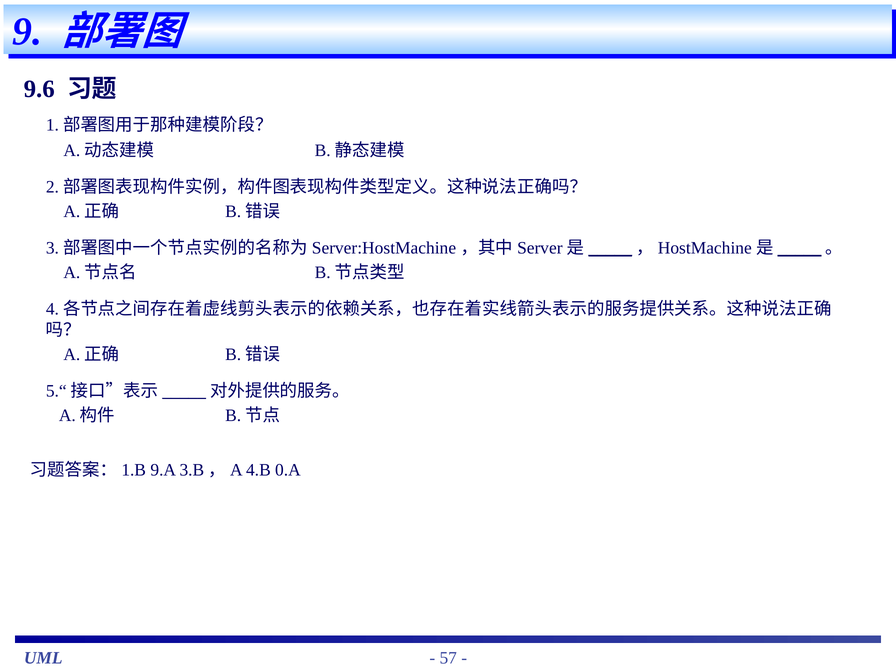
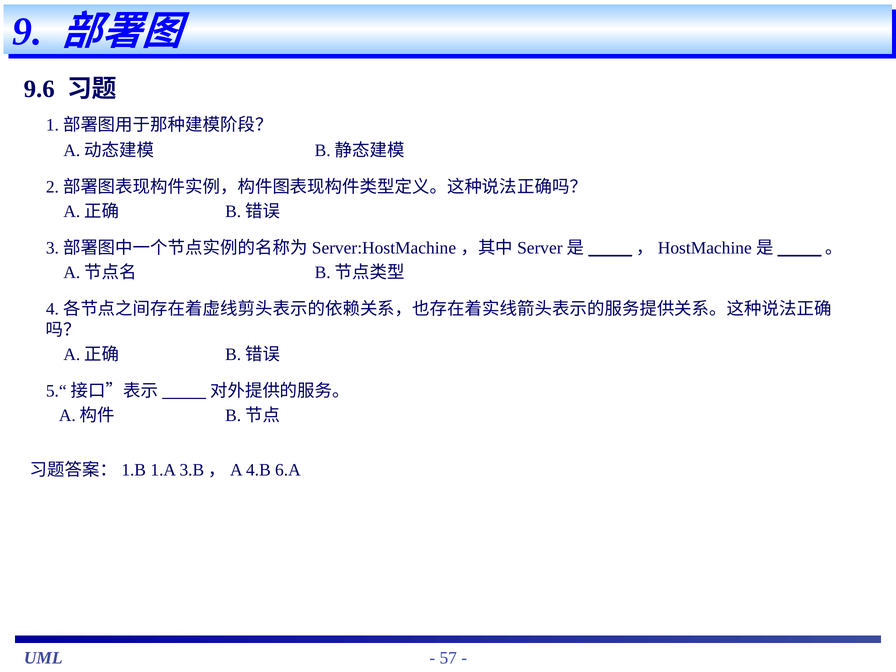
9.A: 9.A -> 1.A (163, 470)
0.A: 0.A -> 6.A (288, 470)
